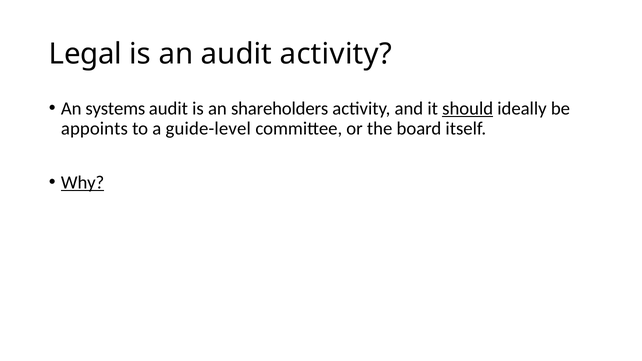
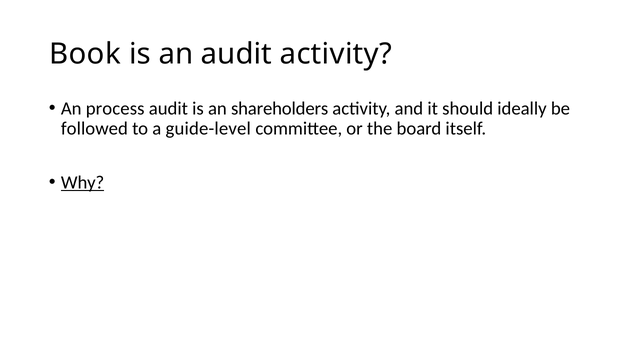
Legal: Legal -> Book (85, 54)
systems: systems -> process (115, 109)
should underline: present -> none (468, 109)
appoints: appoints -> followed (94, 129)
